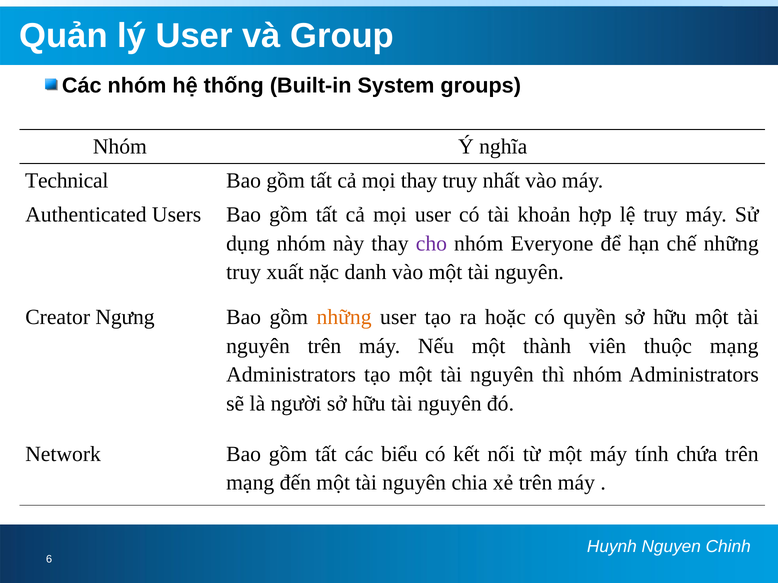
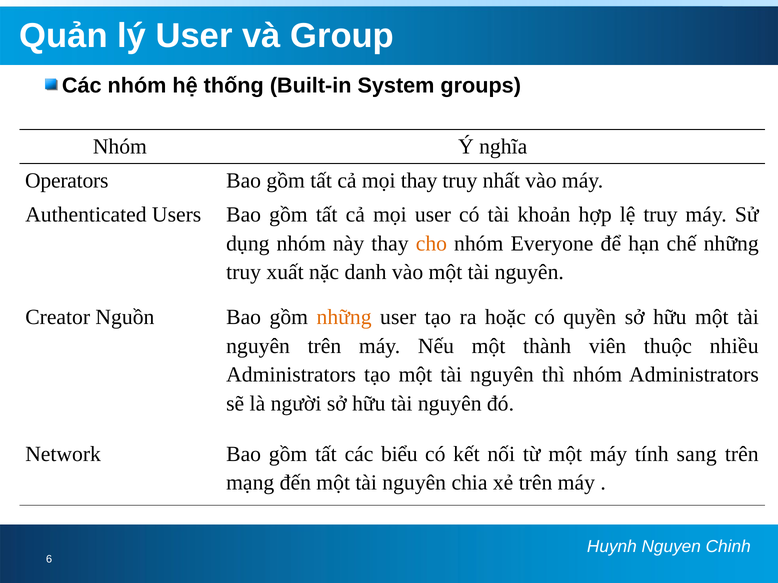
Technical: Technical -> Operators (67, 181)
cho colour: purple -> orange (431, 244)
Ngưng: Ngưng -> Nguồn (125, 318)
thuộc mạng: mạng -> nhiều (734, 346)
chứa: chứa -> sang (697, 454)
